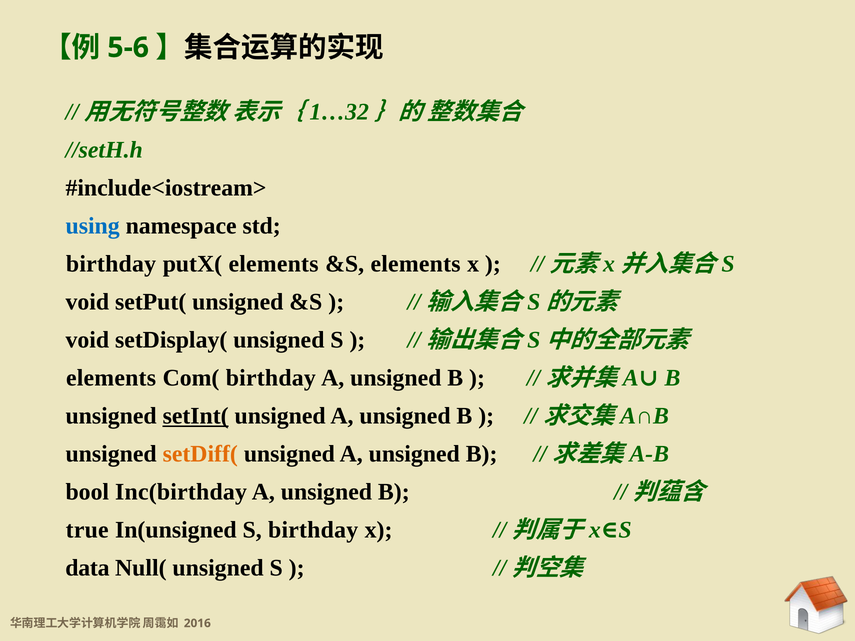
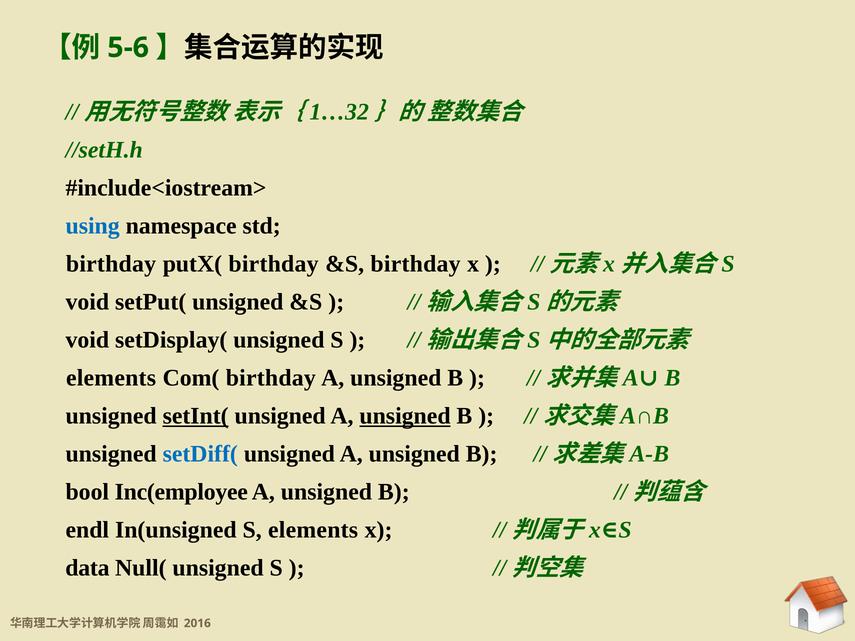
putX( elements: elements -> birthday (274, 264)
&S elements: elements -> birthday (416, 264)
unsigned underline: none -> present (405, 416)
setDiff( colour: orange -> blue (200, 454)
Inc(birthday: Inc(birthday -> Inc(employee (181, 492)
true: true -> endl (87, 530)
S birthday: birthday -> elements (313, 530)
